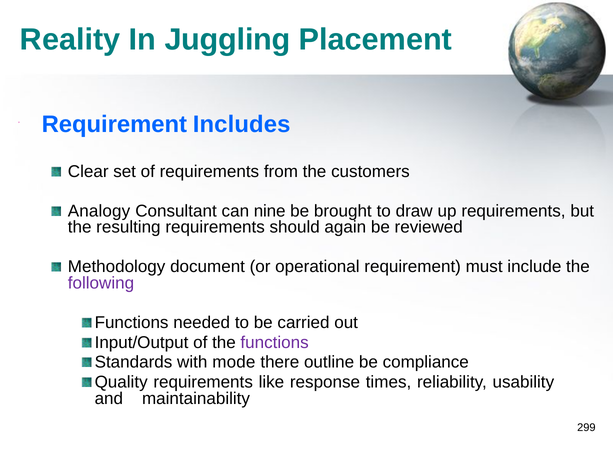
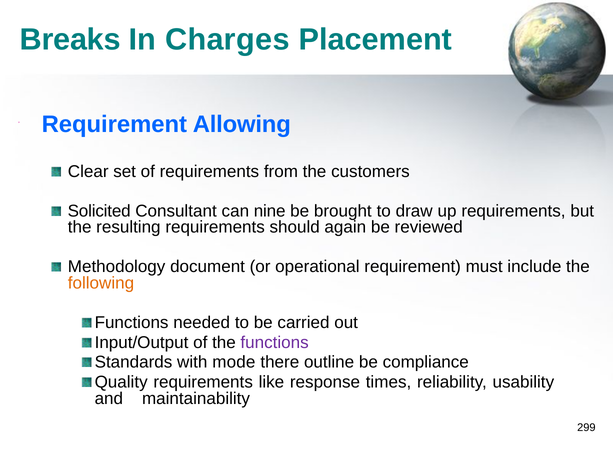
Reality: Reality -> Breaks (70, 40)
Juggling: Juggling -> Charges (227, 40)
Includes: Includes -> Allowing (242, 124)
Analogy: Analogy -> Solicited (99, 211)
following colour: purple -> orange (101, 283)
